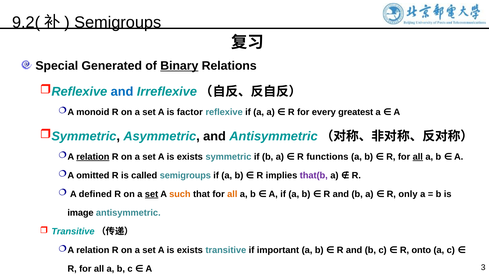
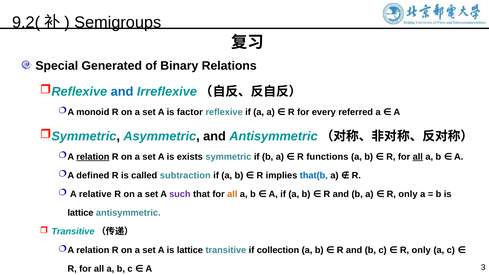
Binary underline: present -> none (179, 66)
greatest: greatest -> referred (356, 112)
omitted: omitted -> defined (93, 175)
called semigroups: semigroups -> subtraction (185, 175)
that(b colour: purple -> blue (314, 175)
defined: defined -> relative (95, 194)
set underline: present -> none (152, 194)
such colour: orange -> purple (180, 194)
image: image -> lattice (81, 213)
exists: exists -> lattice (190, 250)
important: important -> collection (278, 250)
c R onto: onto -> only (421, 250)
